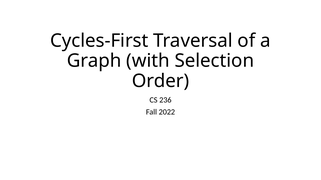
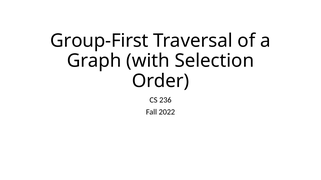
Cycles-First: Cycles-First -> Group-First (99, 41)
